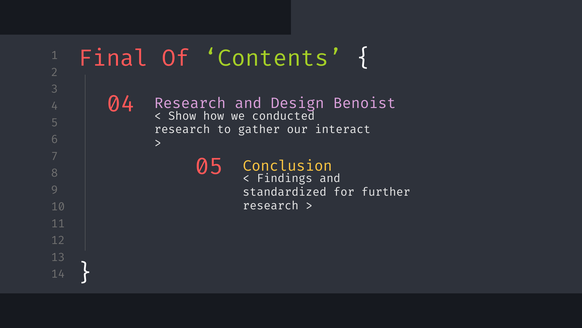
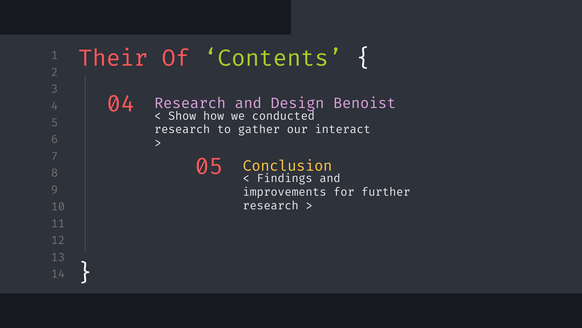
Final: Final -> Their (113, 58)
standardized: standardized -> improvements (285, 192)
